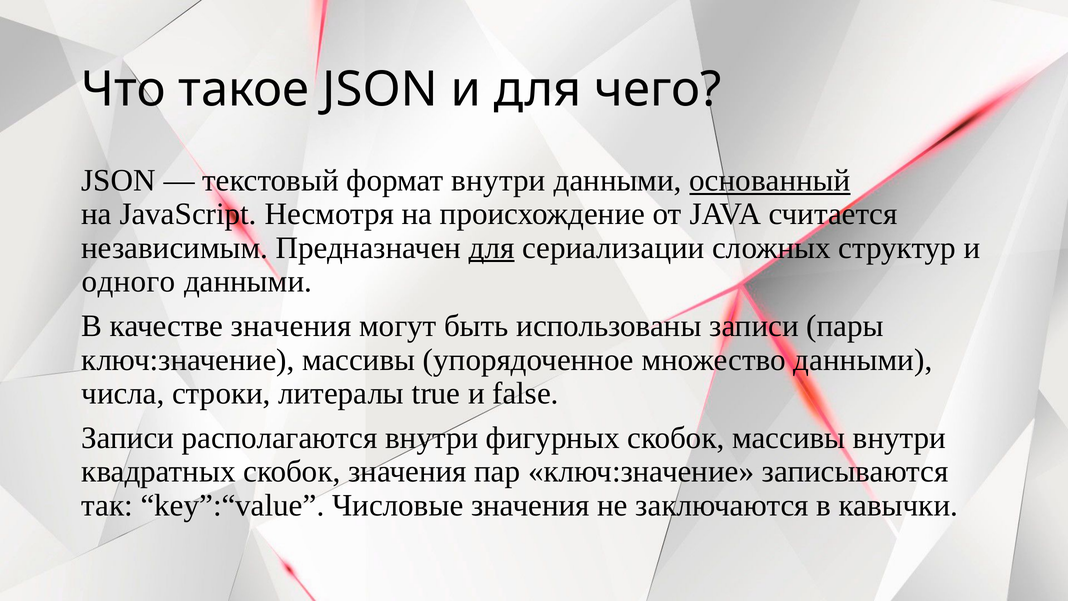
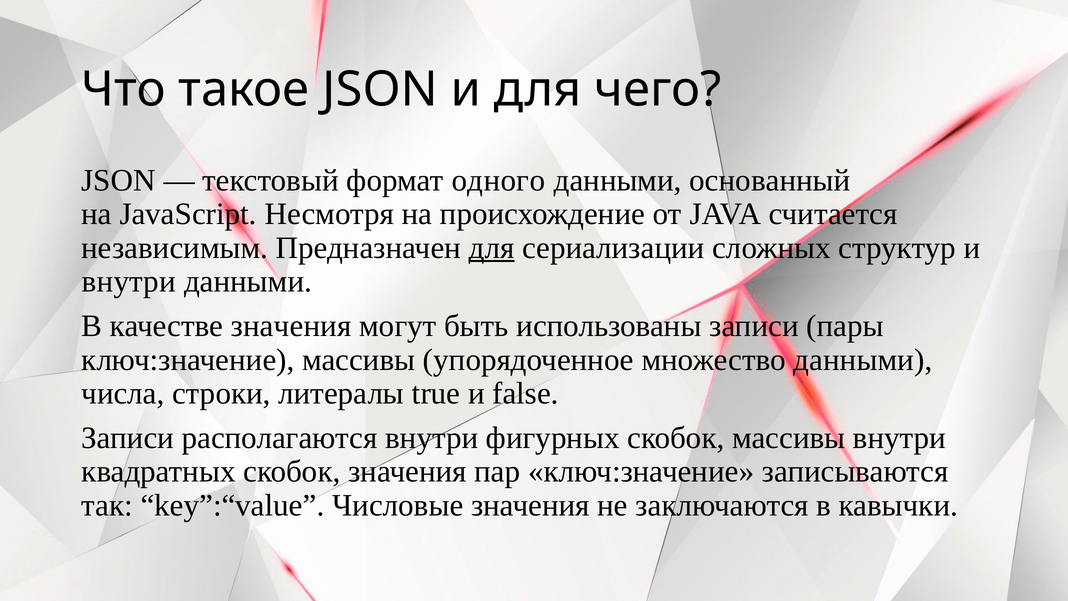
формат внутри: внутри -> одного (498, 181)
основанный underline: present -> none (770, 181)
одного: одного -> внутри (129, 281)
